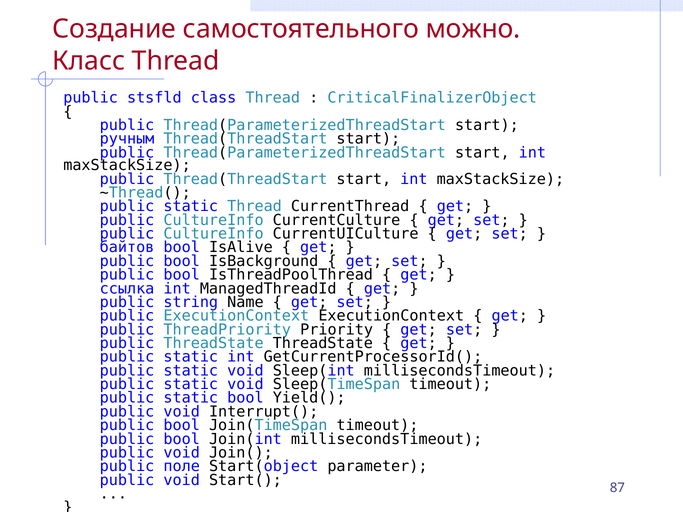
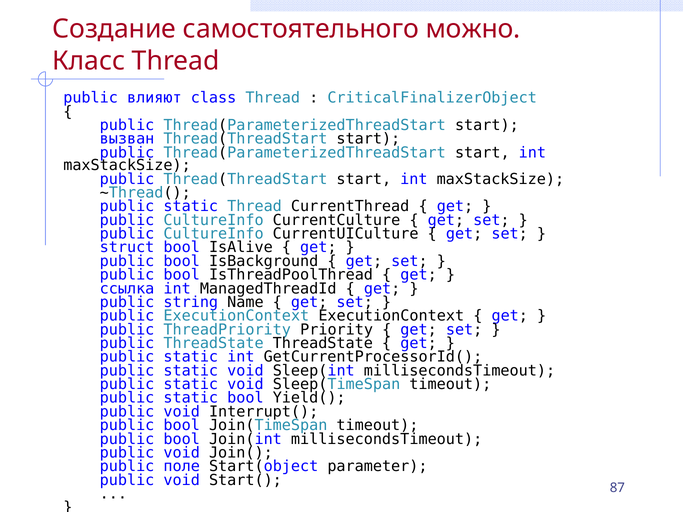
stsfld: stsfld -> влияют (154, 98)
ручным: ручным -> вызван (127, 139)
байтов: байтов -> struct (127, 248)
